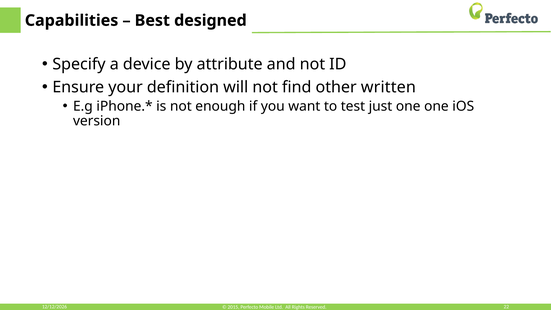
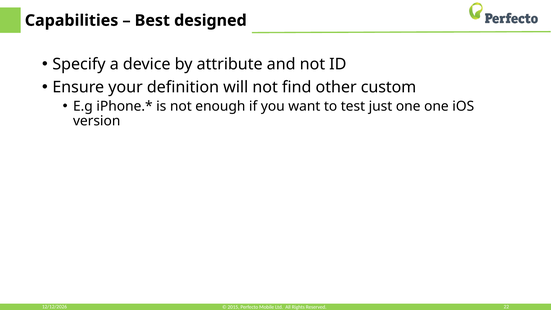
written: written -> custom (389, 87)
